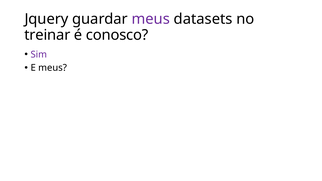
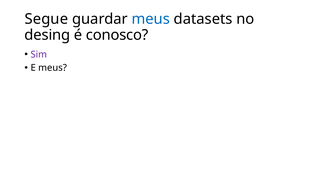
Jquery: Jquery -> Segue (46, 19)
meus colour: purple -> blue (151, 19)
treinar: treinar -> desing (47, 35)
